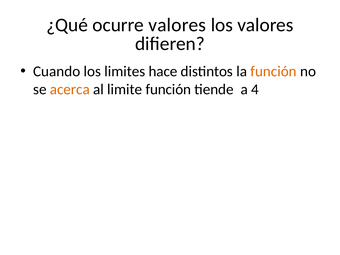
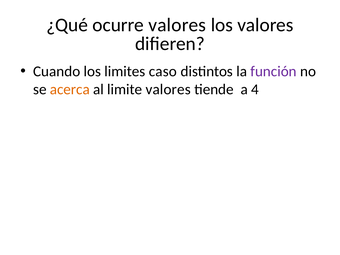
hace: hace -> caso (163, 71)
función colour: orange -> purple (274, 71)
limite función: función -> valores (168, 89)
